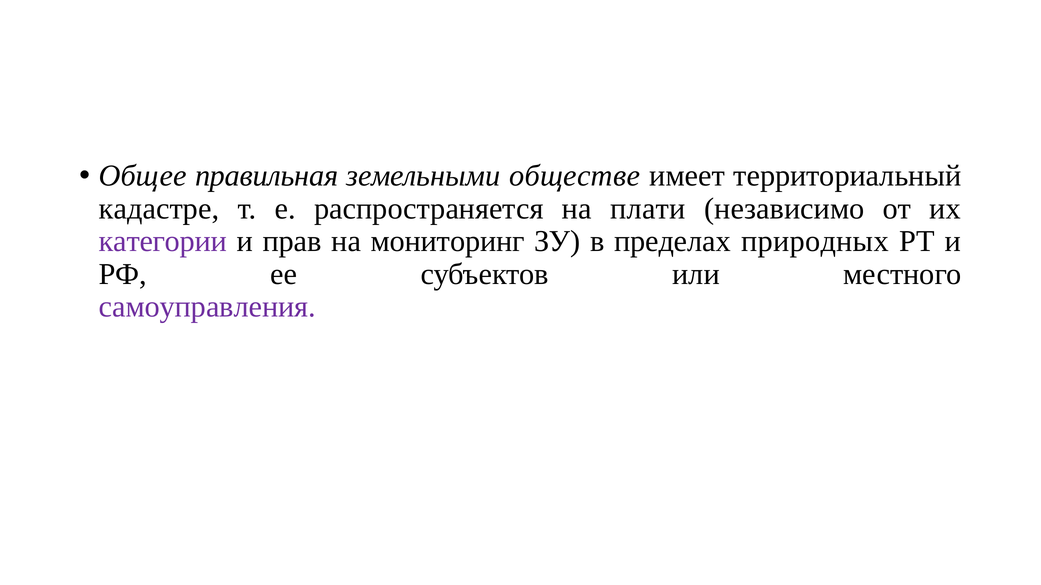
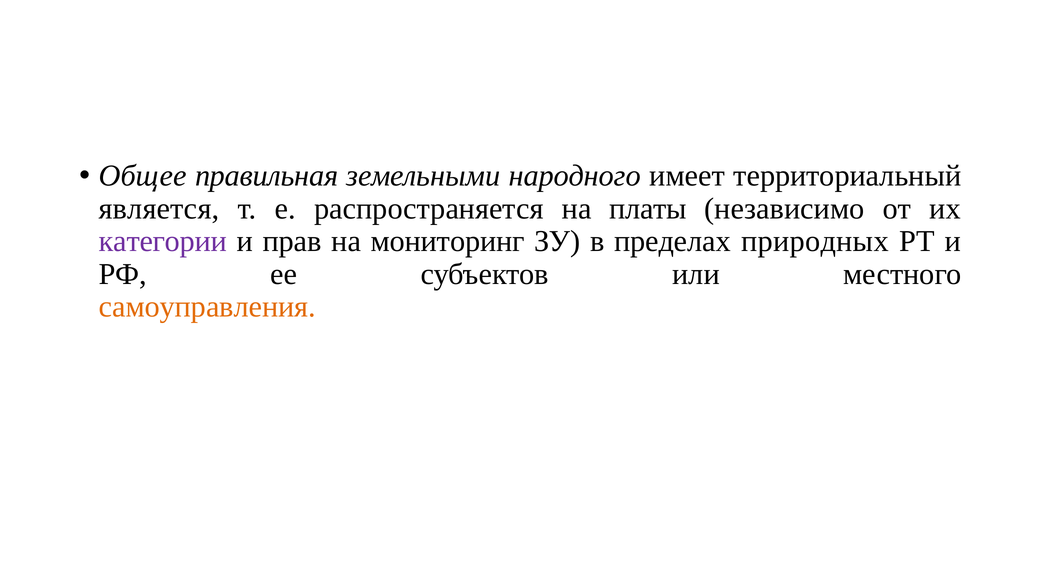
обществе: обществе -> народного (575, 176)
кадастре: кадастре -> является (159, 209)
плати: плати -> платы (648, 209)
самоуправления colour: purple -> orange (207, 307)
